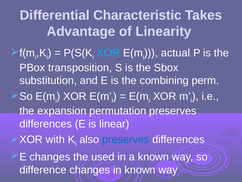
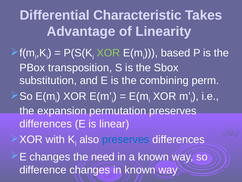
XOR colour: light blue -> light green (108, 53)
actual: actual -> based (176, 53)
used: used -> need (103, 157)
